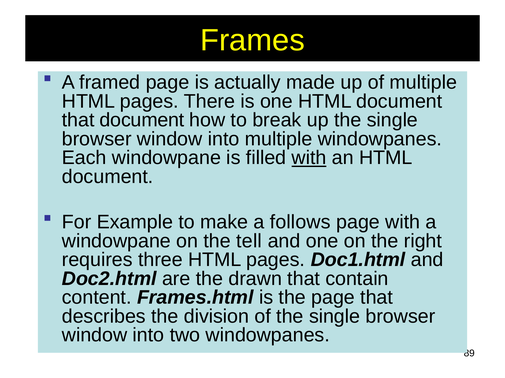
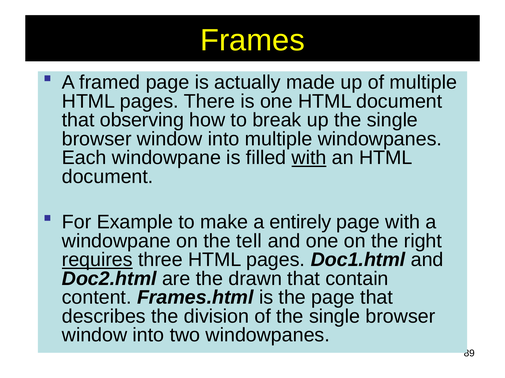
that document: document -> observing (142, 120)
follows: follows -> entirely (300, 223)
requires underline: none -> present (97, 260)
